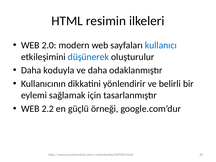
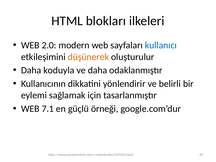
resimin: resimin -> blokları (106, 21)
düşünerek colour: blue -> orange (88, 57)
2.2: 2.2 -> 7.1 (48, 109)
